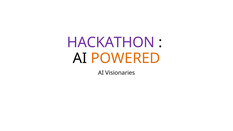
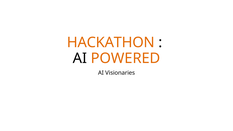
HACKATHON colour: purple -> orange (111, 43)
